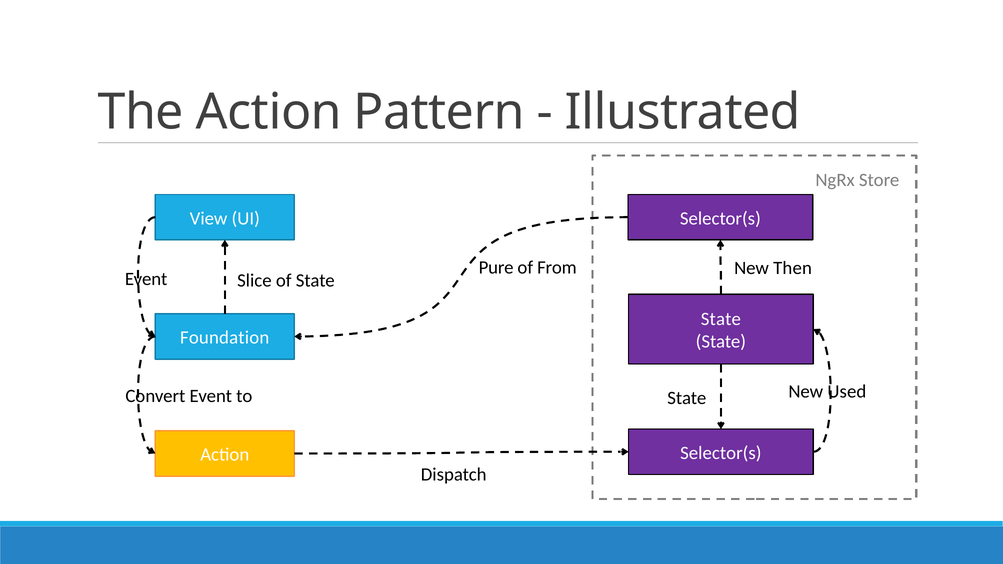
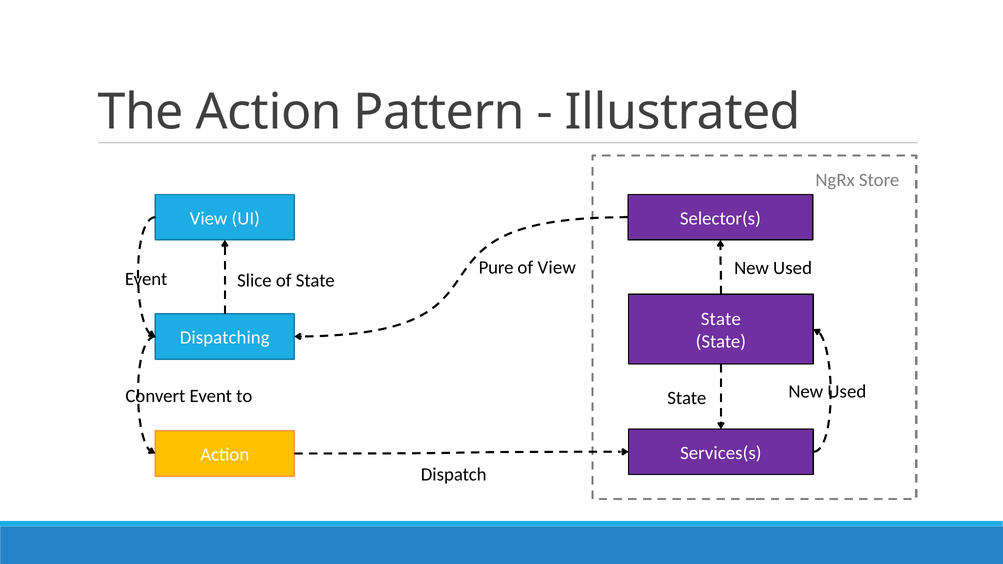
of From: From -> View (557, 268)
Then: Then -> Used (793, 268)
Foundation: Foundation -> Dispatching (225, 338)
Action Selector(s: Selector(s -> Services(s (721, 453)
